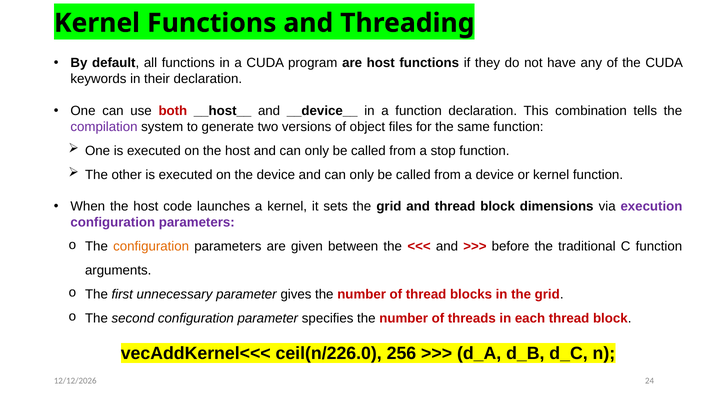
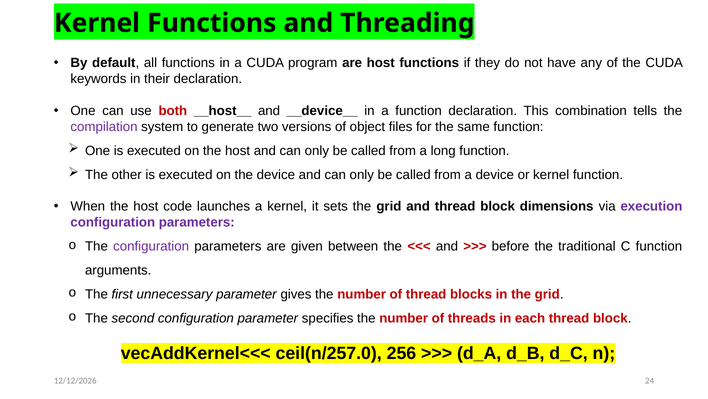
stop: stop -> long (443, 150)
configuration colour: orange -> purple (151, 246)
ceil(n/226.0: ceil(n/226.0 -> ceil(n/257.0 (329, 353)
